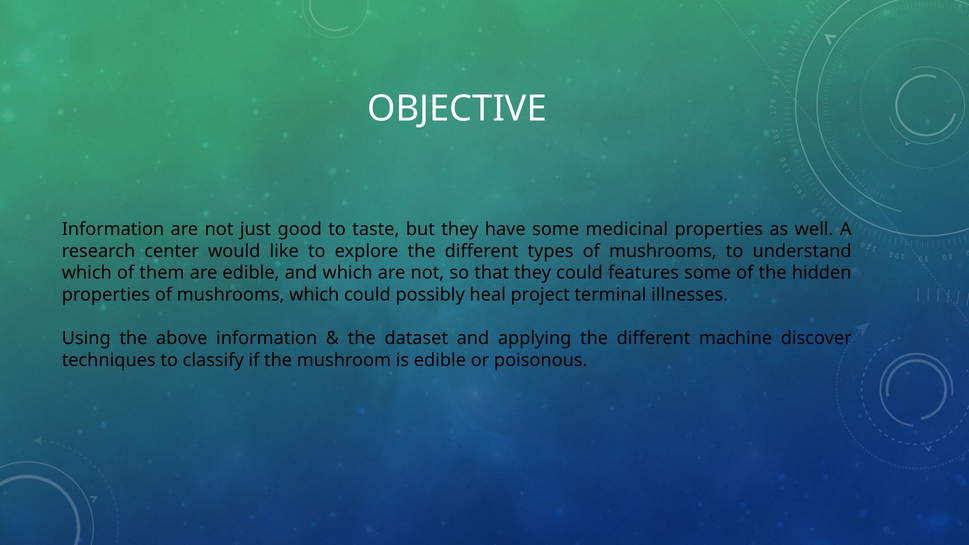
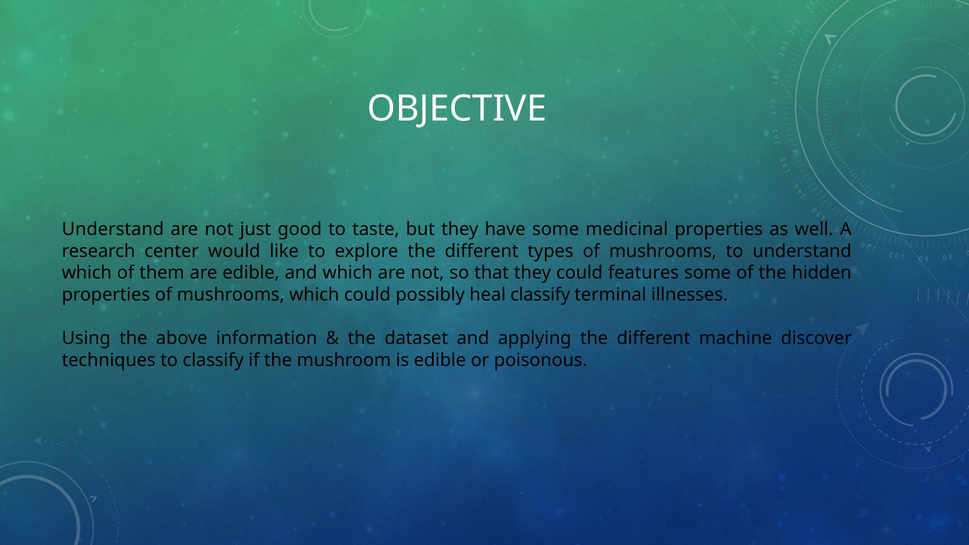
Information: Information -> Understand (113, 229)
heal project: project -> classify (540, 295)
